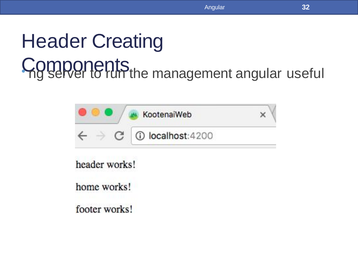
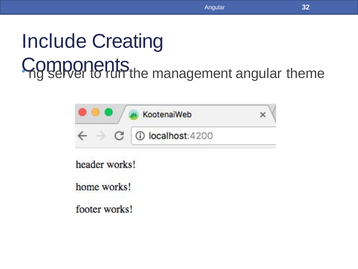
Header: Header -> Include (54, 41)
useful: useful -> theme (306, 73)
